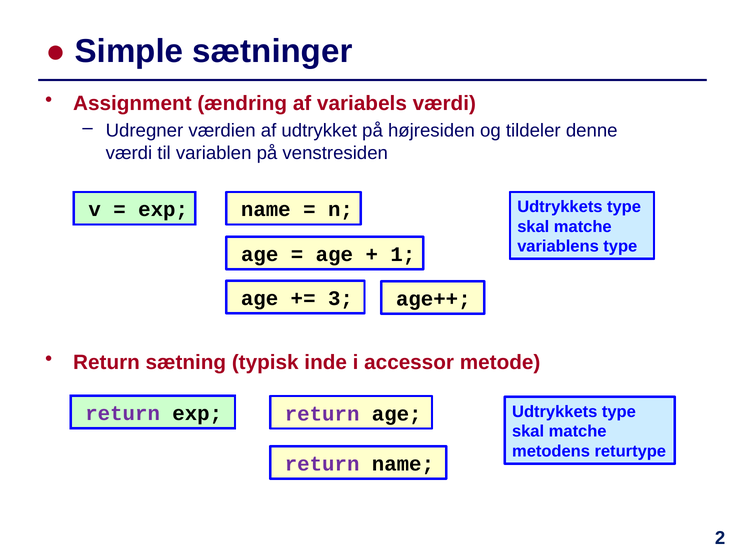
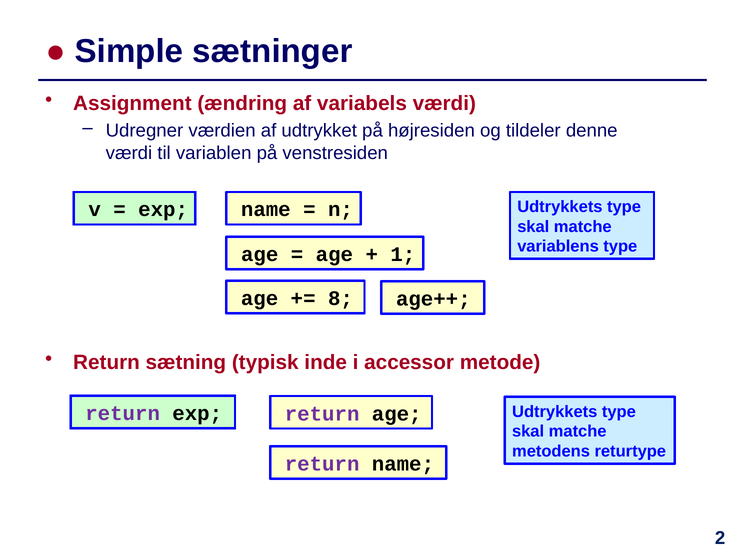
3: 3 -> 8 (340, 298)
